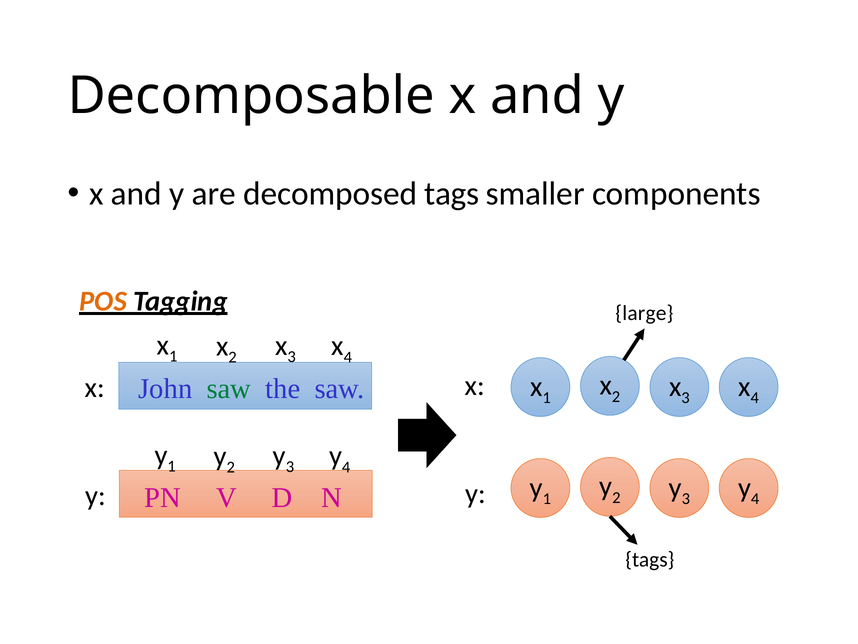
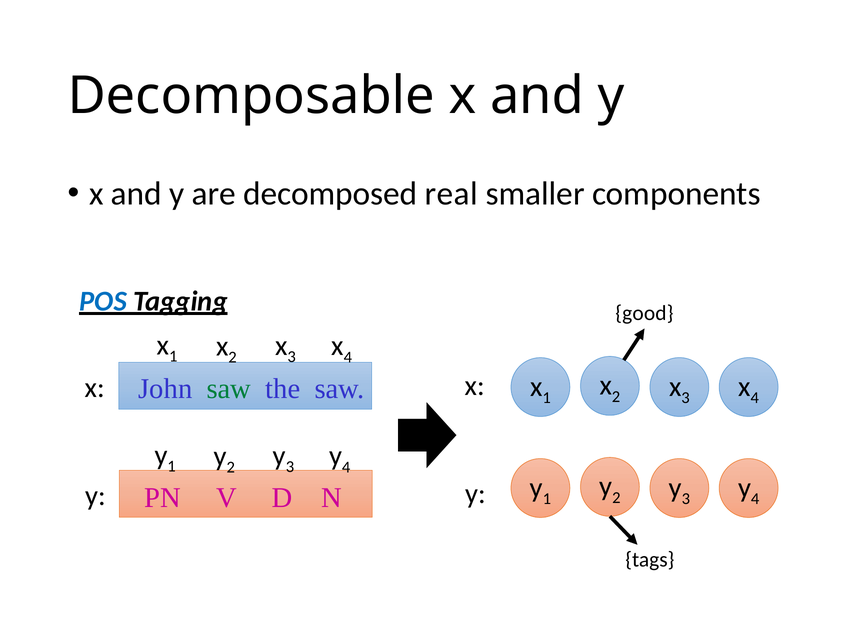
decomposed tags: tags -> real (451, 193)
POS colour: orange -> blue (103, 301)
large: large -> good (644, 313)
